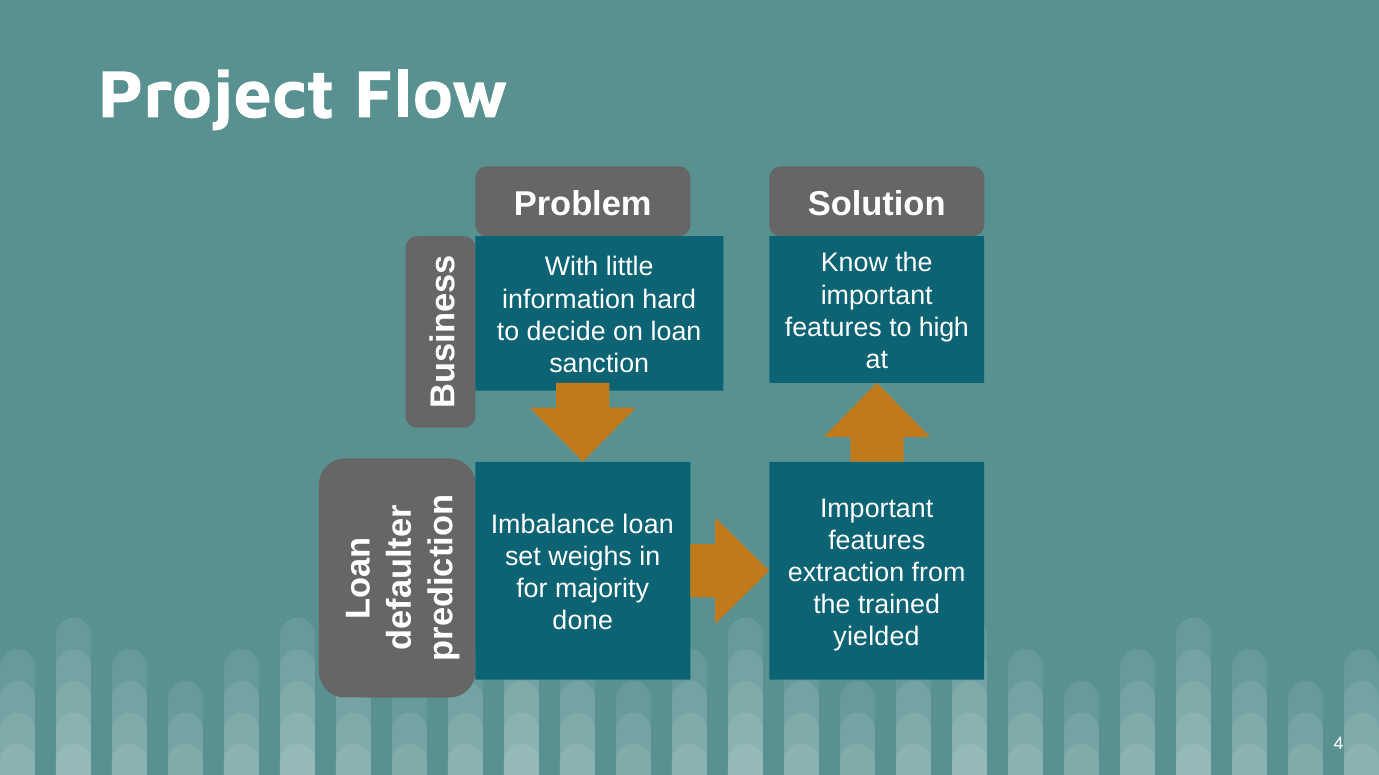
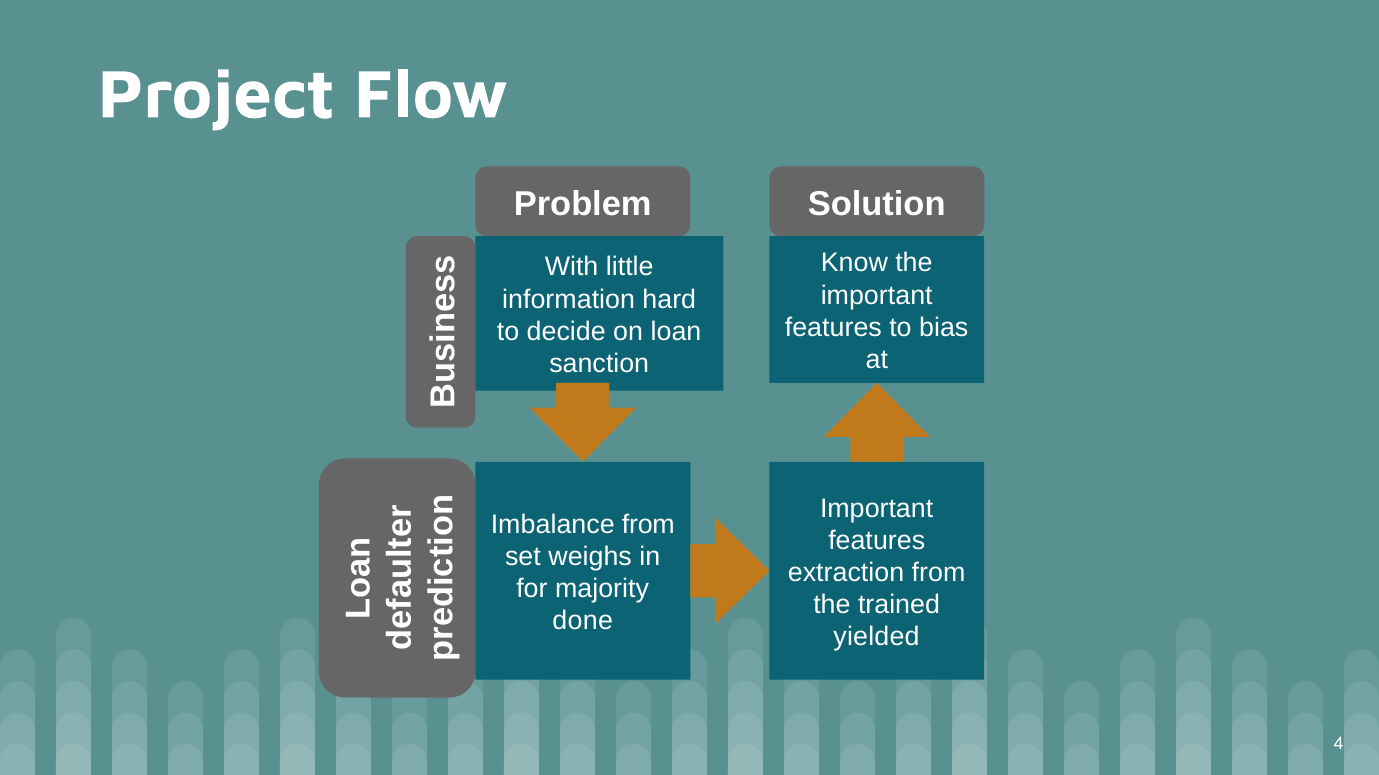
high: high -> bias (944, 328)
Imbalance loan: loan -> from (648, 525)
